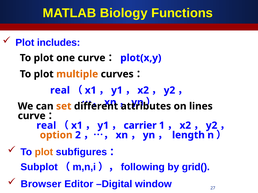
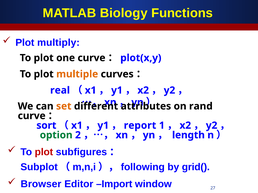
includes: includes -> multiply (58, 43)
lines: lines -> rand (201, 106)
real: real -> sort (46, 126)
carrier: carrier -> report (140, 126)
option colour: orange -> green (56, 135)
plot colour: orange -> red (44, 152)
Digital: Digital -> Import (114, 185)
